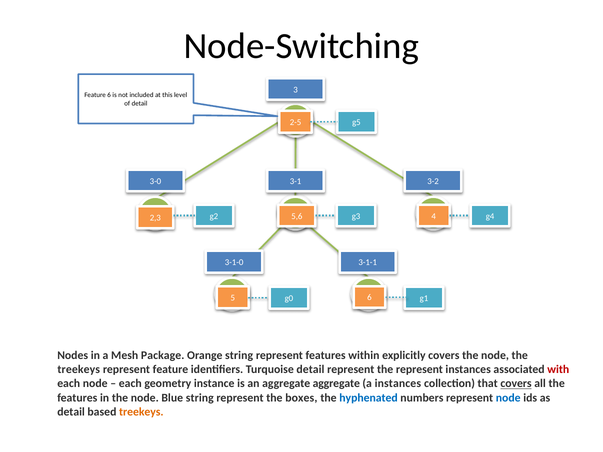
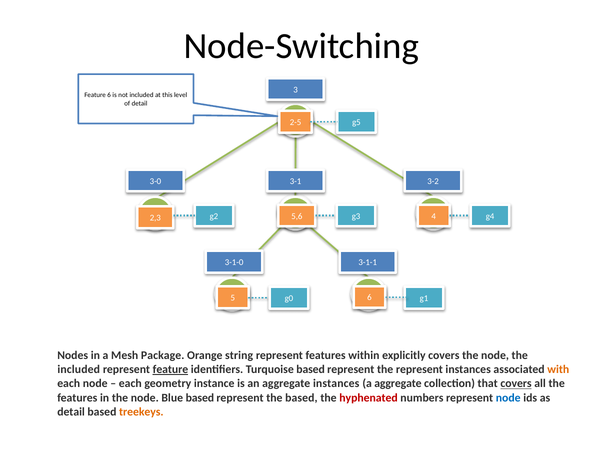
treekeys: treekeys -> included (79, 370)
feature underline: none -> present (170, 370)
Turquoise detail: detail -> based (311, 370)
with colour: red -> orange (558, 370)
aggregate aggregate: aggregate -> instances (336, 384)
a instances: instances -> aggregate (398, 384)
Blue string: string -> based (200, 398)
the boxes: boxes -> based (301, 398)
hyphenated colour: blue -> red (369, 398)
